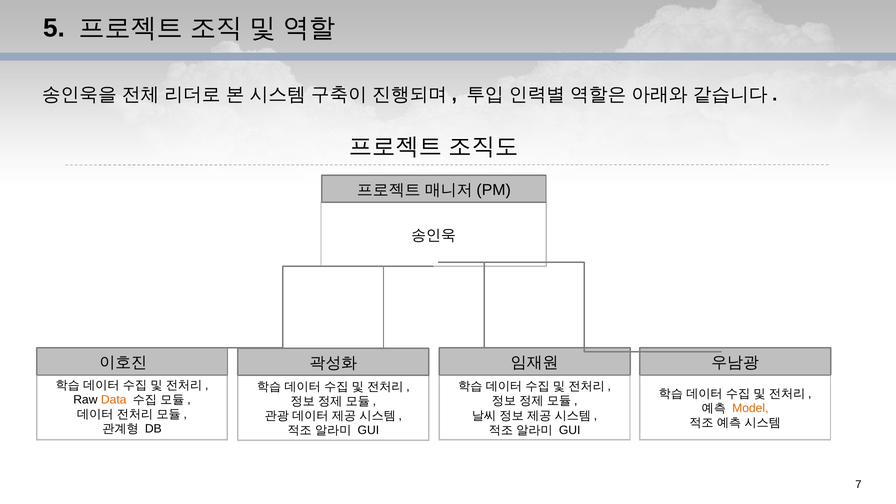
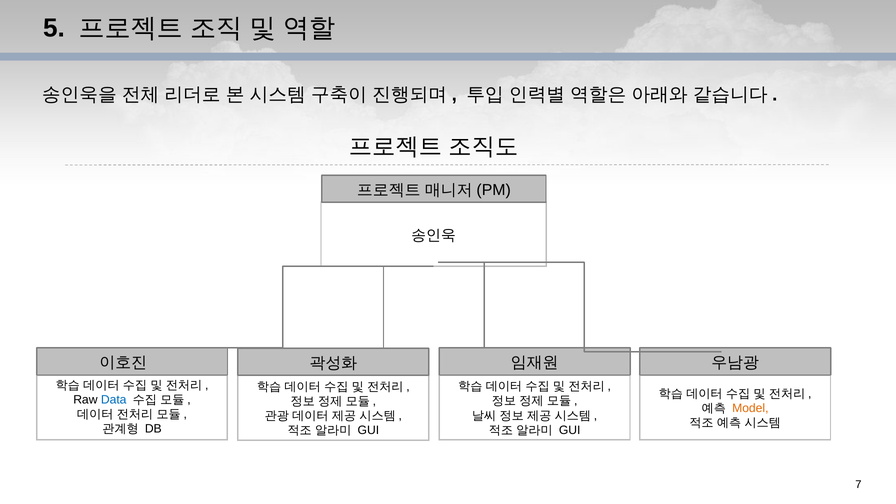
Data colour: orange -> blue (114, 400)
